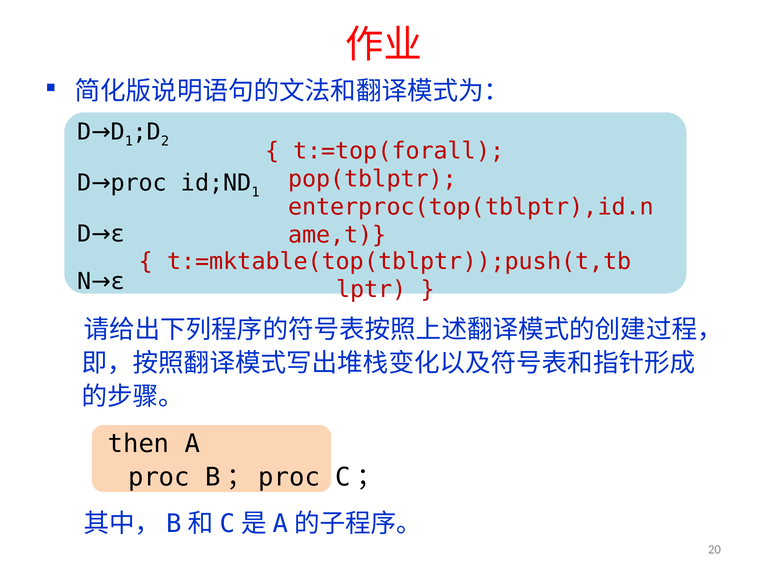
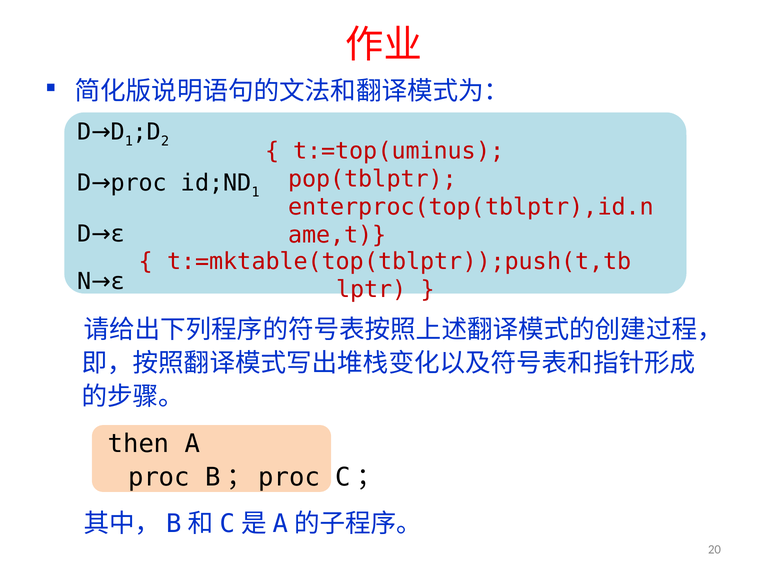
t:=top(forall: t:=top(forall -> t:=top(uminus (399, 151)
